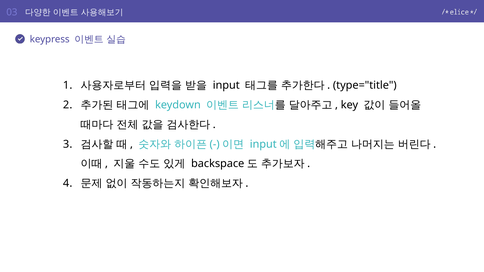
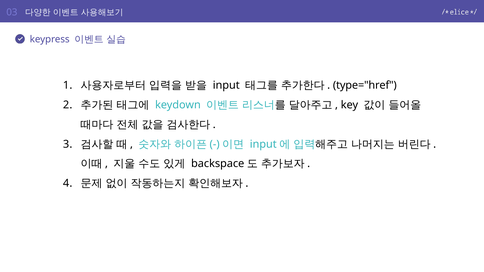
type="title: type="title -> type="href (365, 85)
